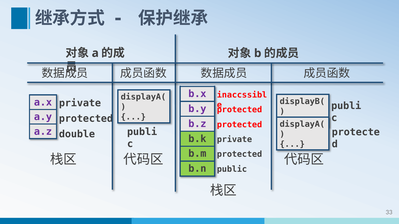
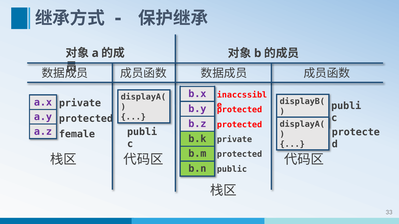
double: double -> female (77, 134)
